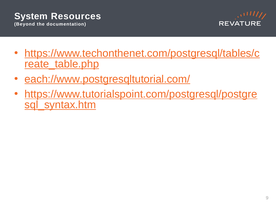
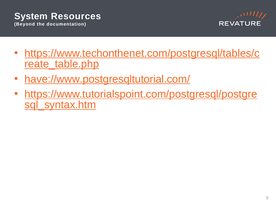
each://www.postgresqltutorial.com/: each://www.postgresqltutorial.com/ -> have://www.postgresqltutorial.com/ (107, 79)
